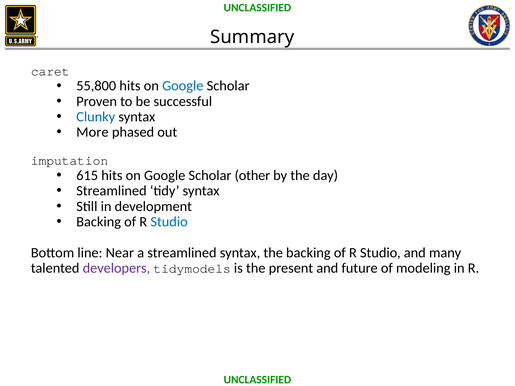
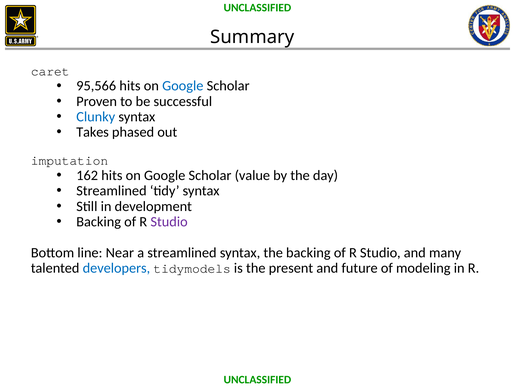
55,800: 55,800 -> 95,566 (96, 86)
More: More -> Takes (93, 132)
615: 615 -> 162 (87, 176)
other: other -> value (252, 176)
Studio colour: blue -> purple (169, 222)
developers colour: purple -> blue (116, 268)
